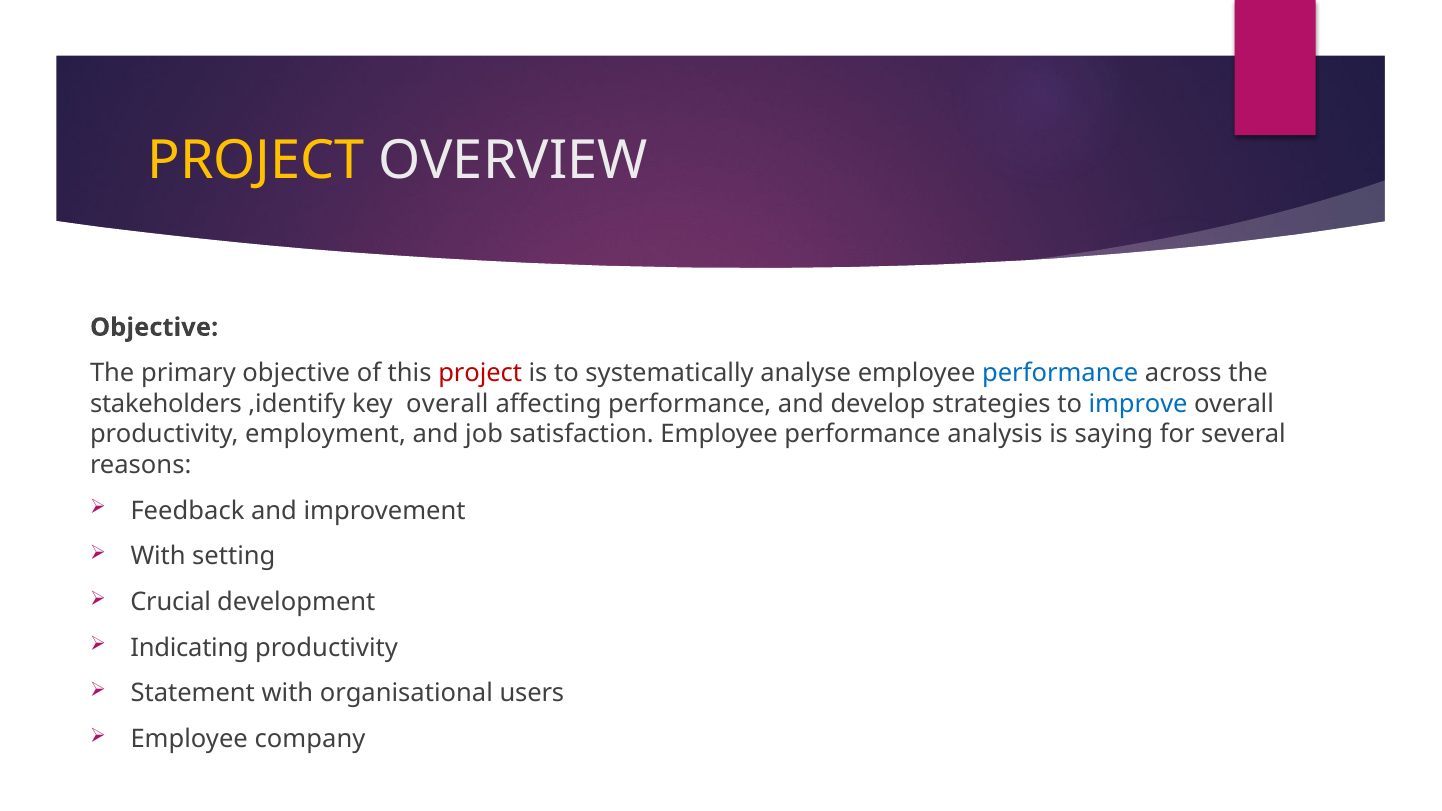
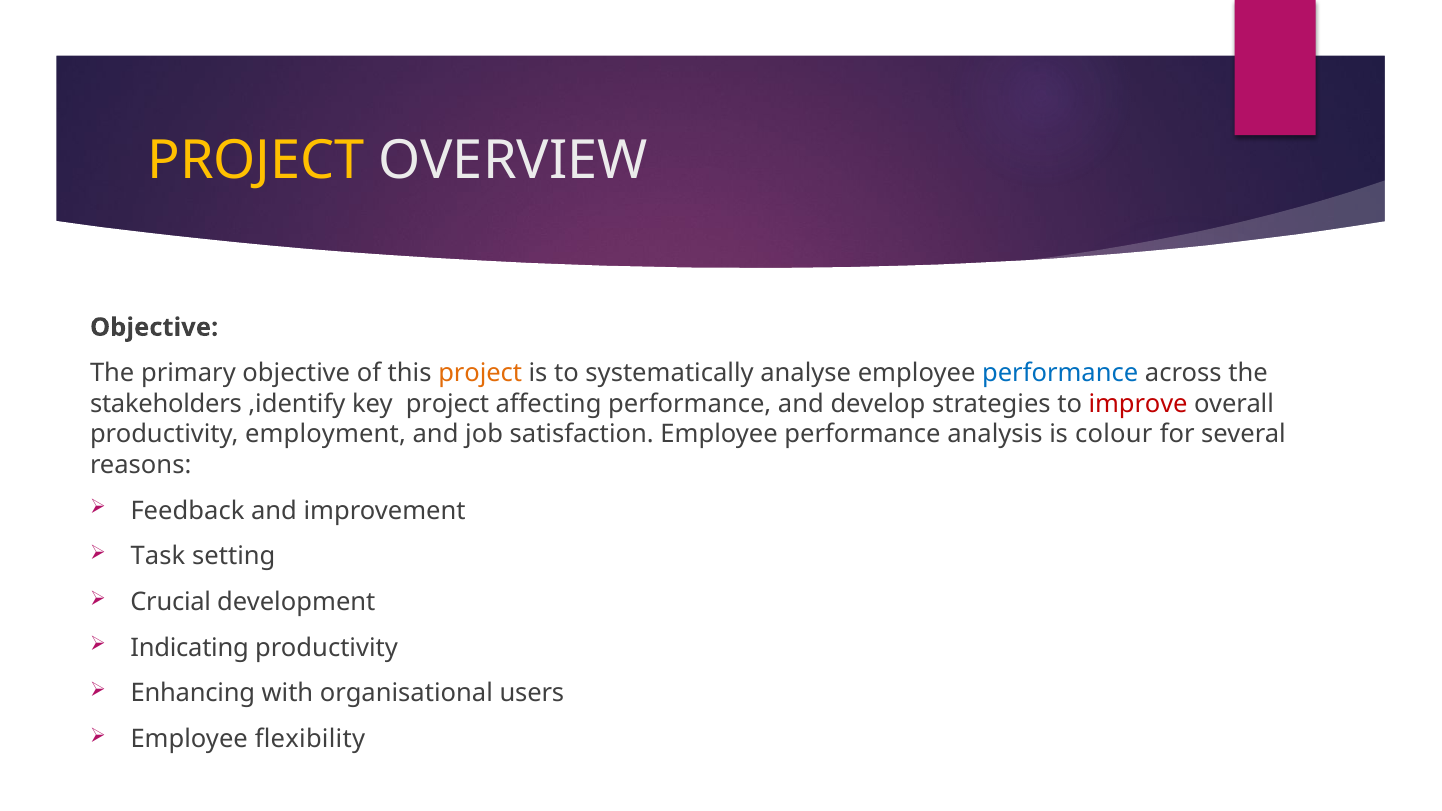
project colour: red -> orange (480, 373)
key overall: overall -> project (448, 404)
improve colour: blue -> red (1138, 404)
saying: saying -> colour (1114, 434)
With: With -> Task (158, 556)
Statement: Statement -> Enhancing (193, 693)
company: company -> flexibility (310, 739)
